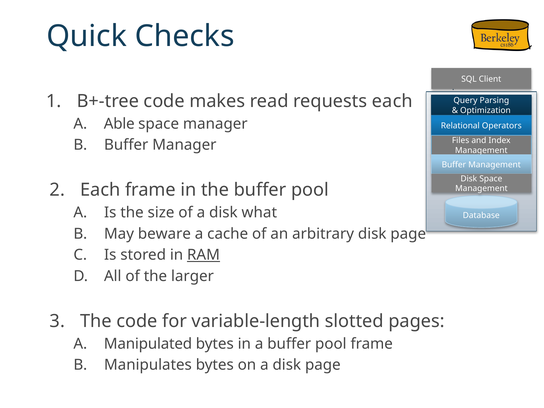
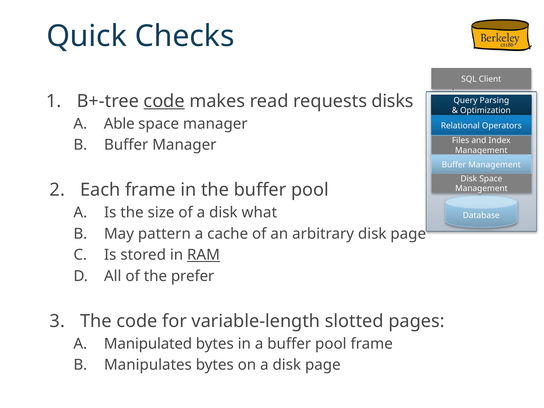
code underline: none -> present (164, 101)
requests each: each -> disks (393, 101)
beware: beware -> pattern (164, 234)
larger: larger -> prefer (193, 276)
